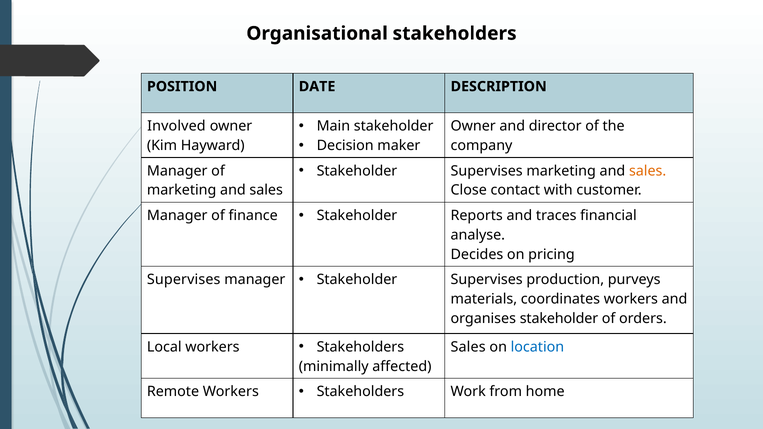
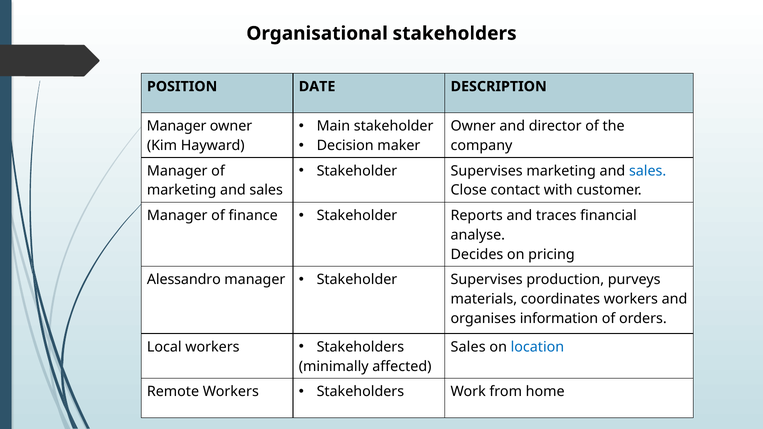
Involved: Involved -> Manager (177, 126)
sales colour: orange -> blue (648, 171)
Supervises: Supervises -> Alessandro (184, 280)
organises stakeholder: stakeholder -> information (559, 319)
